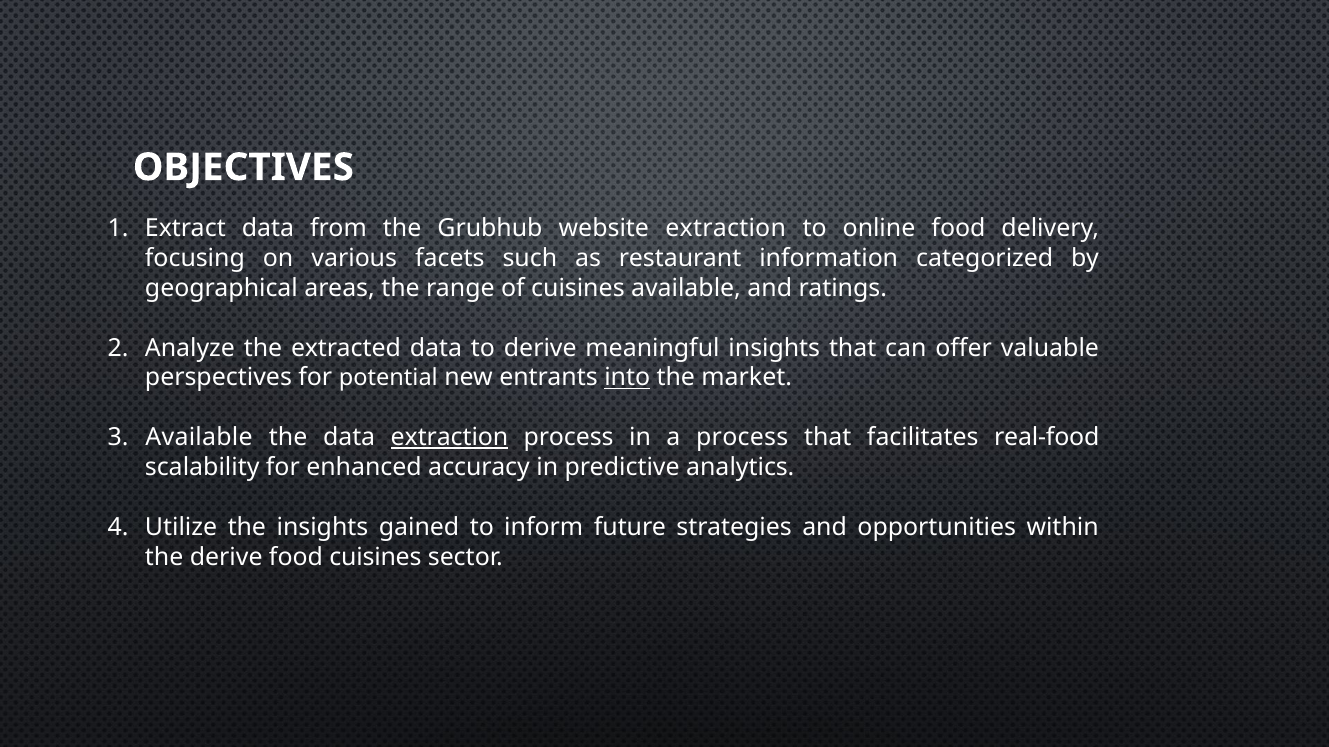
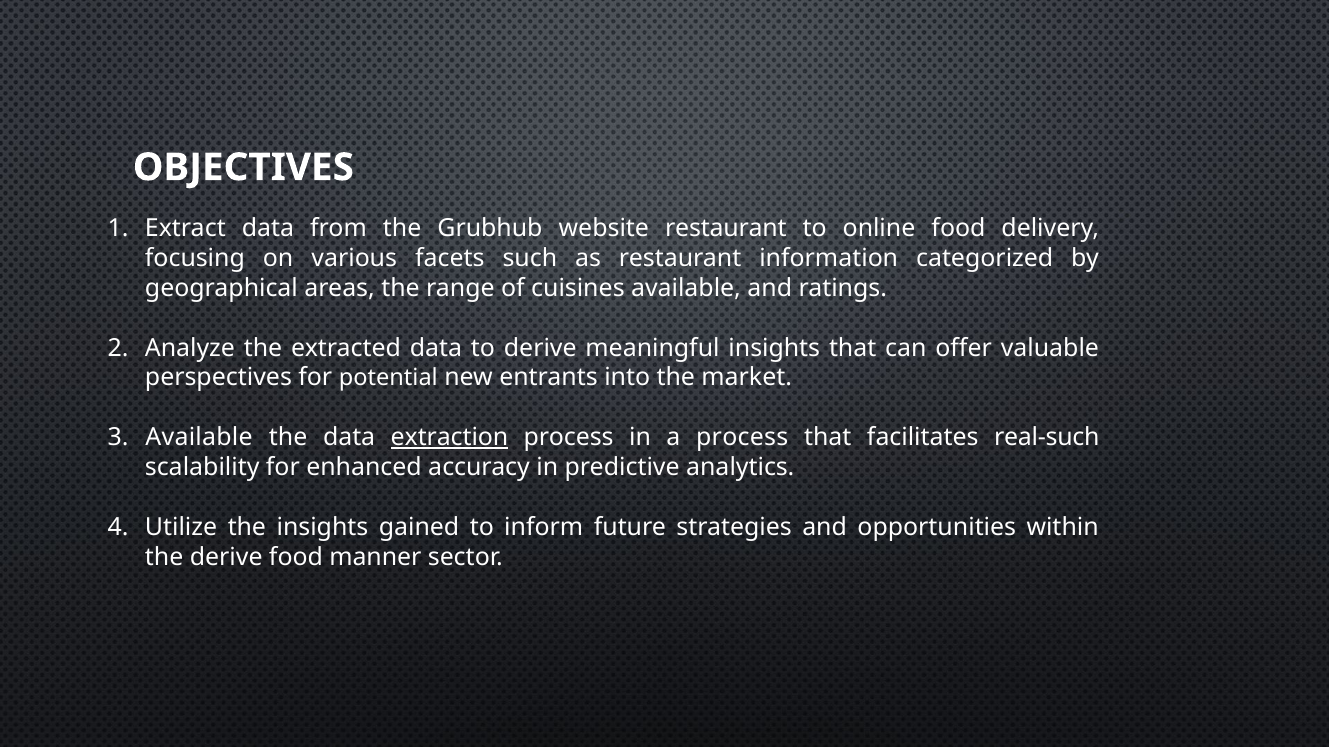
website extraction: extraction -> restaurant (726, 228)
into underline: present -> none (627, 378)
real-food: real-food -> real-such (1047, 438)
food cuisines: cuisines -> manner (375, 557)
